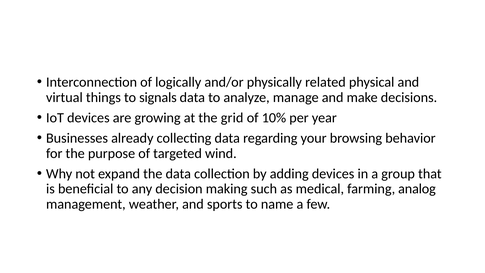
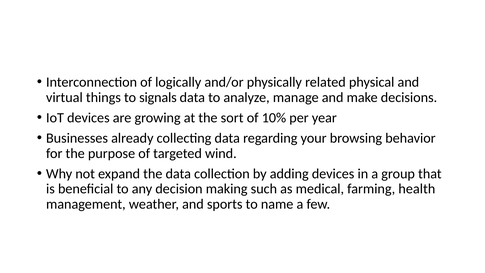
grid: grid -> sort (232, 118)
analog: analog -> health (417, 189)
